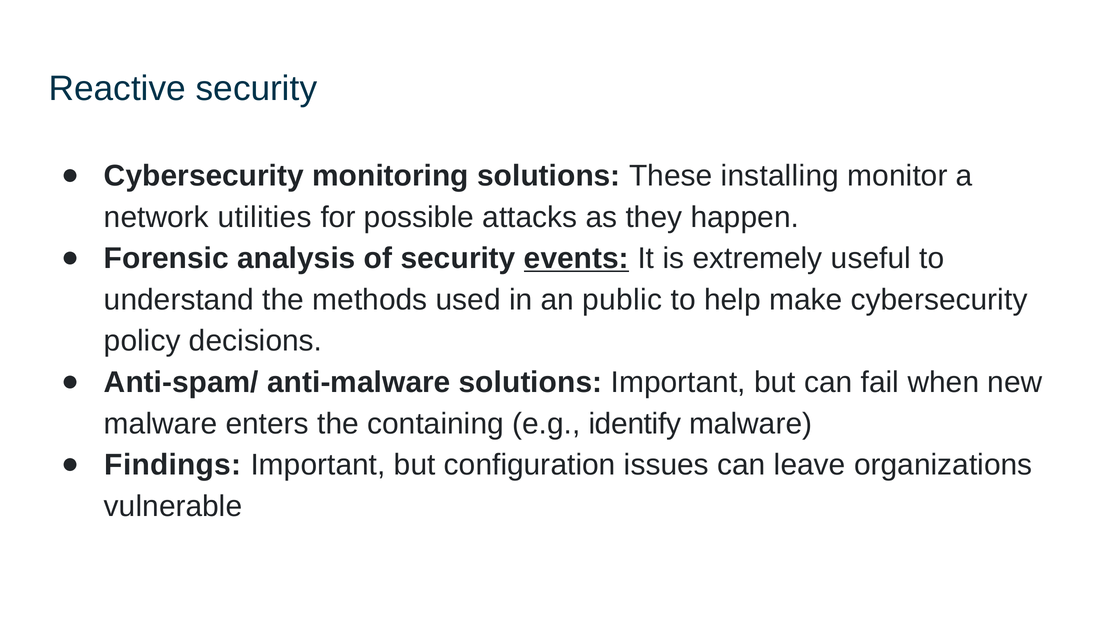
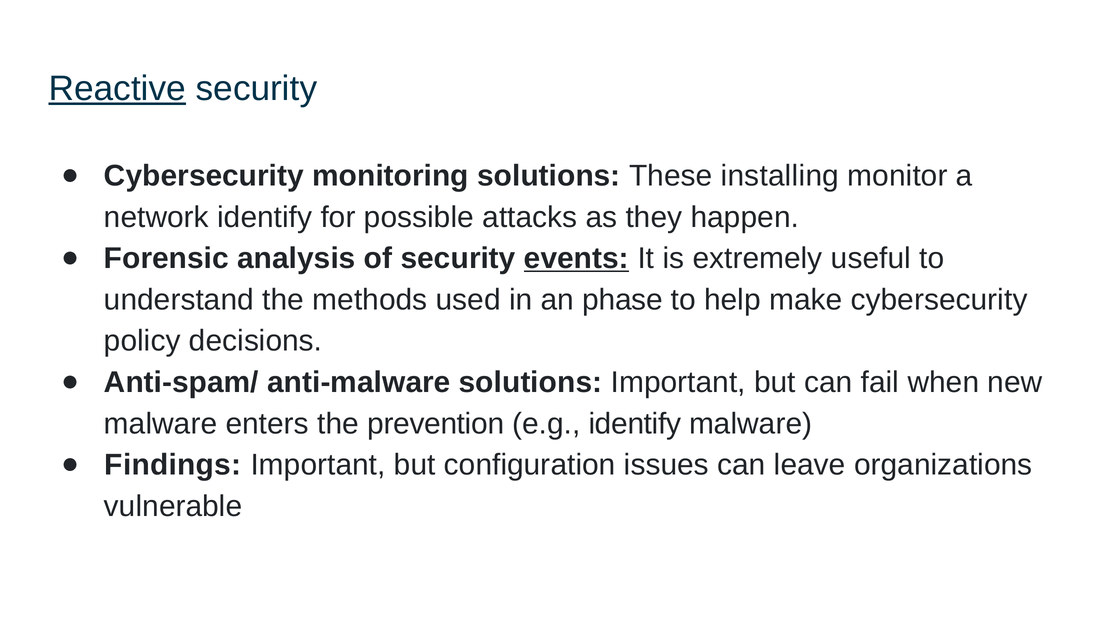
Reactive underline: none -> present (117, 88)
network utilities: utilities -> identify (265, 217)
public: public -> phase (623, 300)
containing: containing -> prevention (436, 423)
